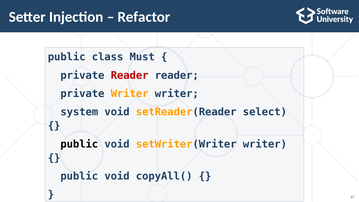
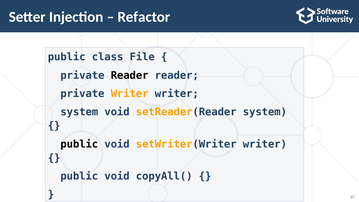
Must: Must -> File (142, 57)
Reader colour: red -> black (130, 75)
setReader(Reader select: select -> system (265, 112)
